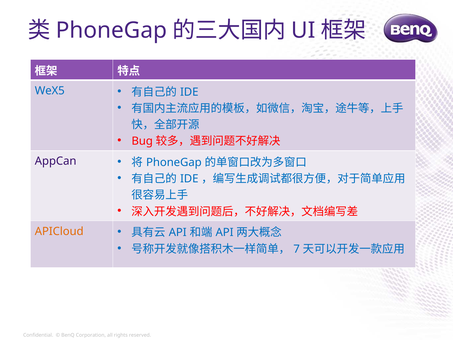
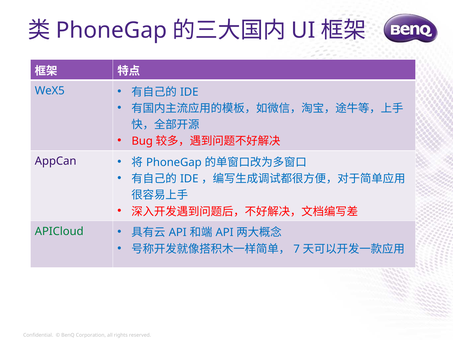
APICloud colour: orange -> green (59, 231)
